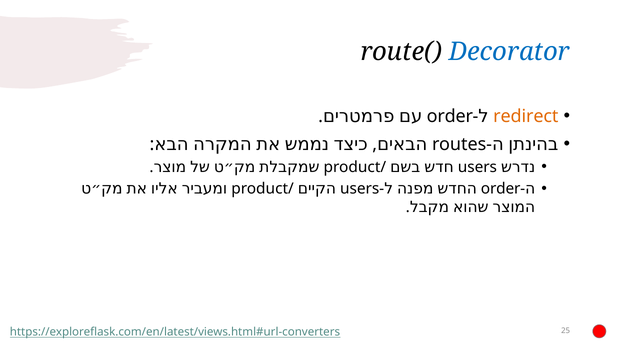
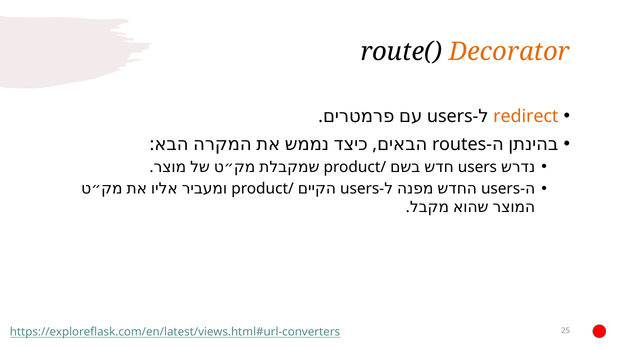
Decorator colour: blue -> orange (509, 52)
order: order -> users (450, 116)
order: order -> users (501, 189)
